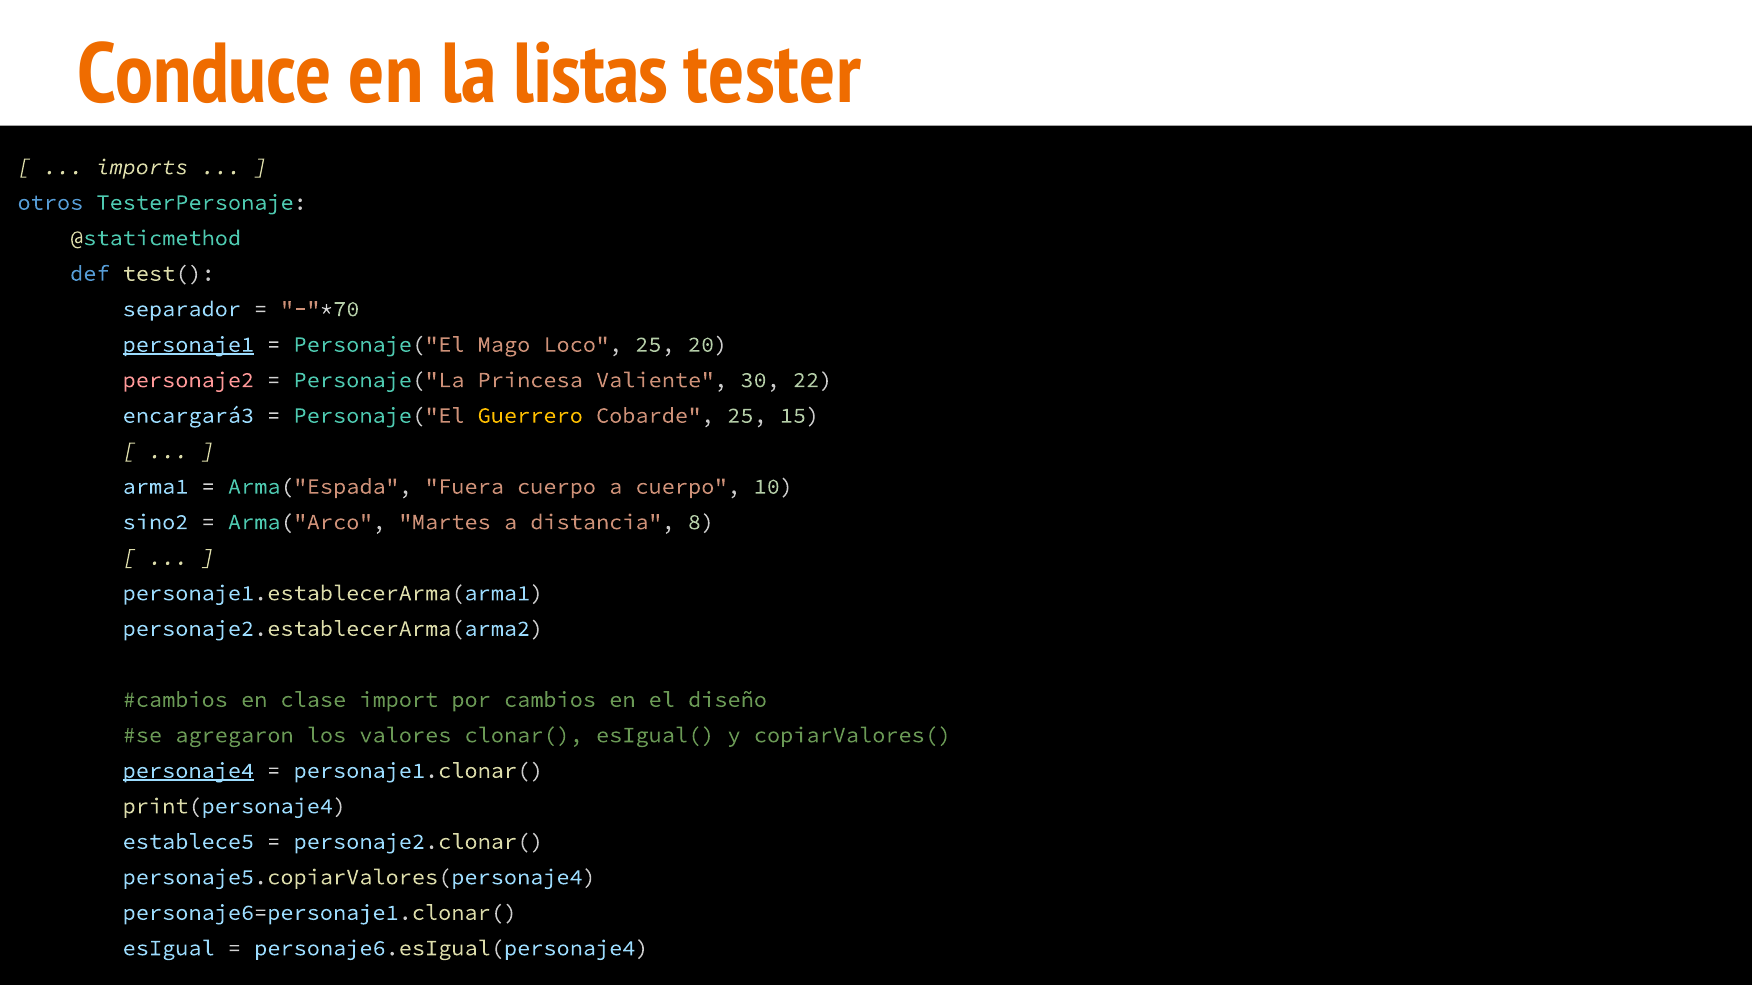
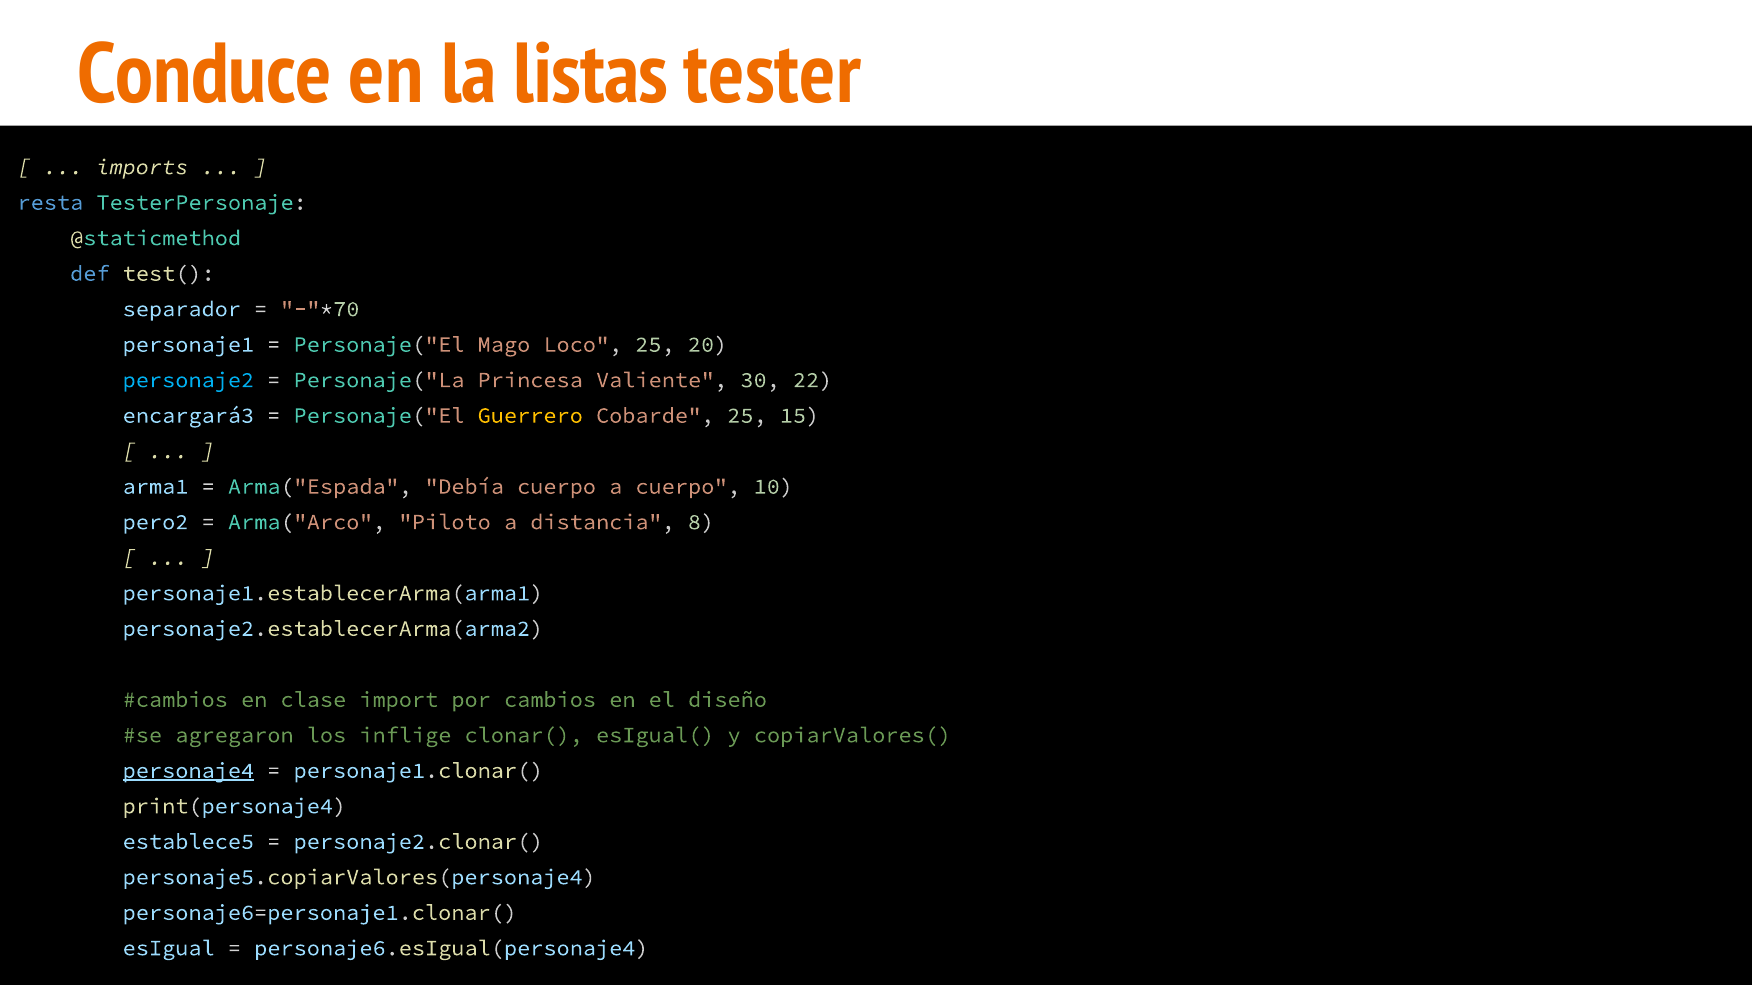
otros: otros -> resta (50, 203)
personaje1 underline: present -> none (188, 345)
personaje2 colour: pink -> light blue (188, 380)
Fuera: Fuera -> Debía (465, 487)
sino2: sino2 -> pero2 (156, 522)
Martes: Martes -> Piloto (445, 522)
valores: valores -> inflige (405, 735)
